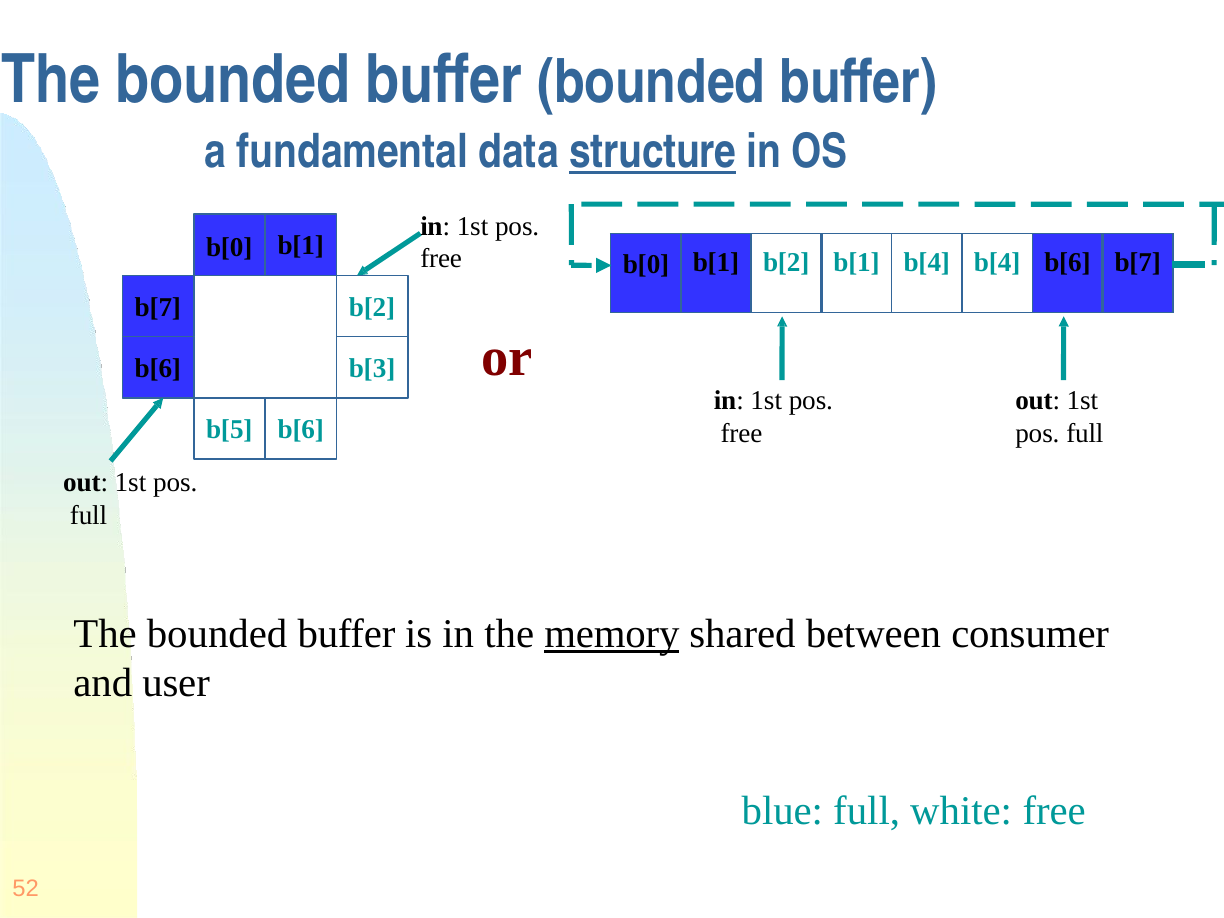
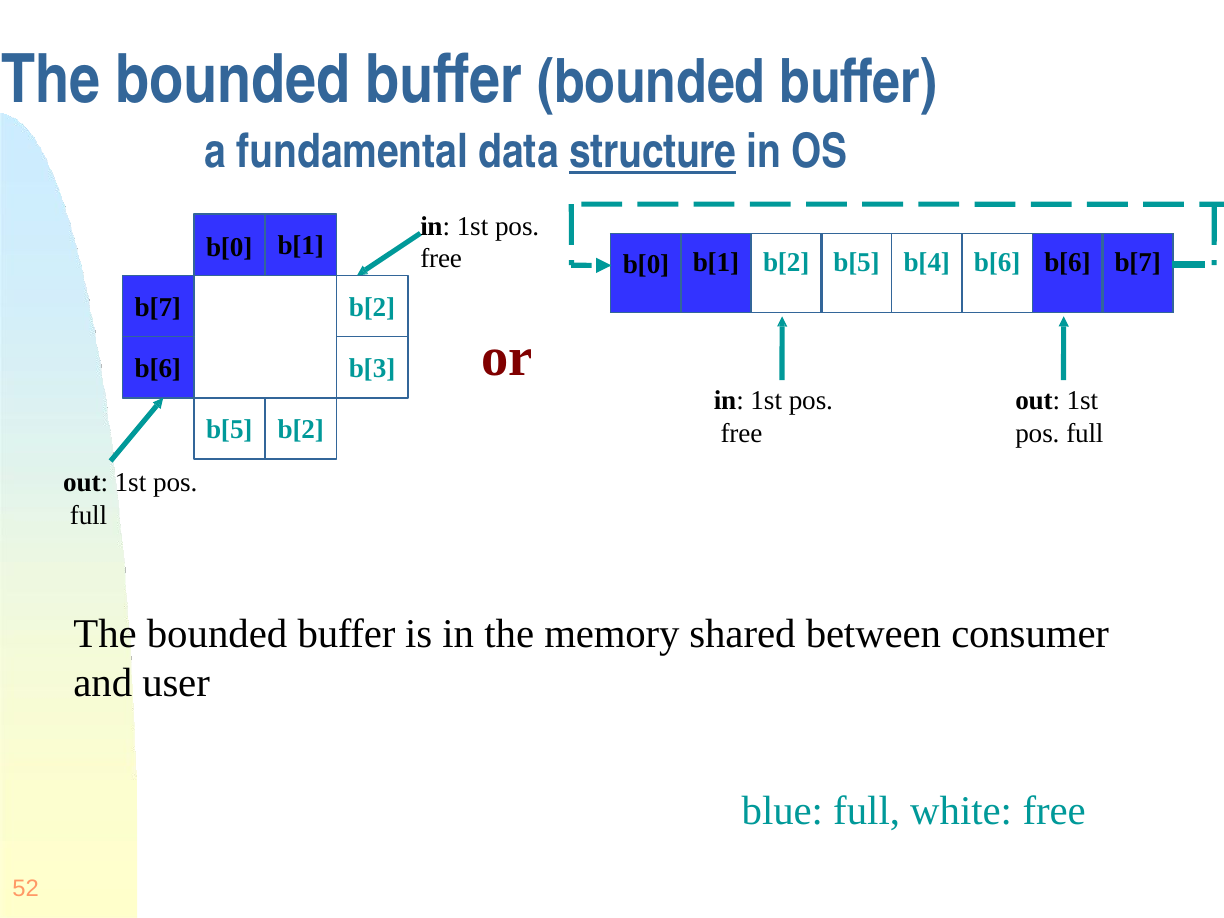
b[1 b[2 b[1: b[1 -> b[5 (857, 262)
b[4 b[4: b[4 -> b[6 (997, 262)
b[6: b[6 -> b[2 (301, 430)
memory underline: present -> none (612, 634)
